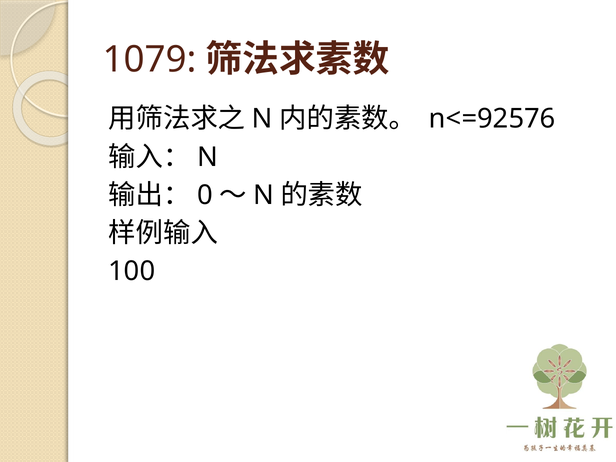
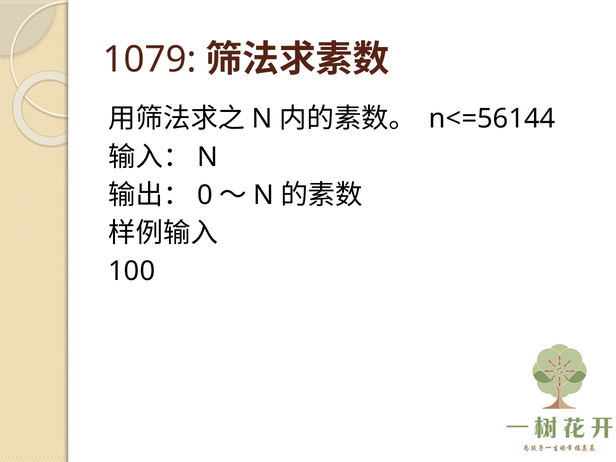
n<=92576: n<=92576 -> n<=56144 (492, 119)
